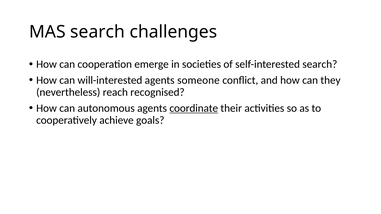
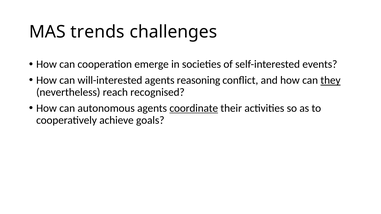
MAS search: search -> trends (98, 32)
self-interested search: search -> events (320, 64)
someone: someone -> reasoning (199, 80)
they underline: none -> present (331, 80)
